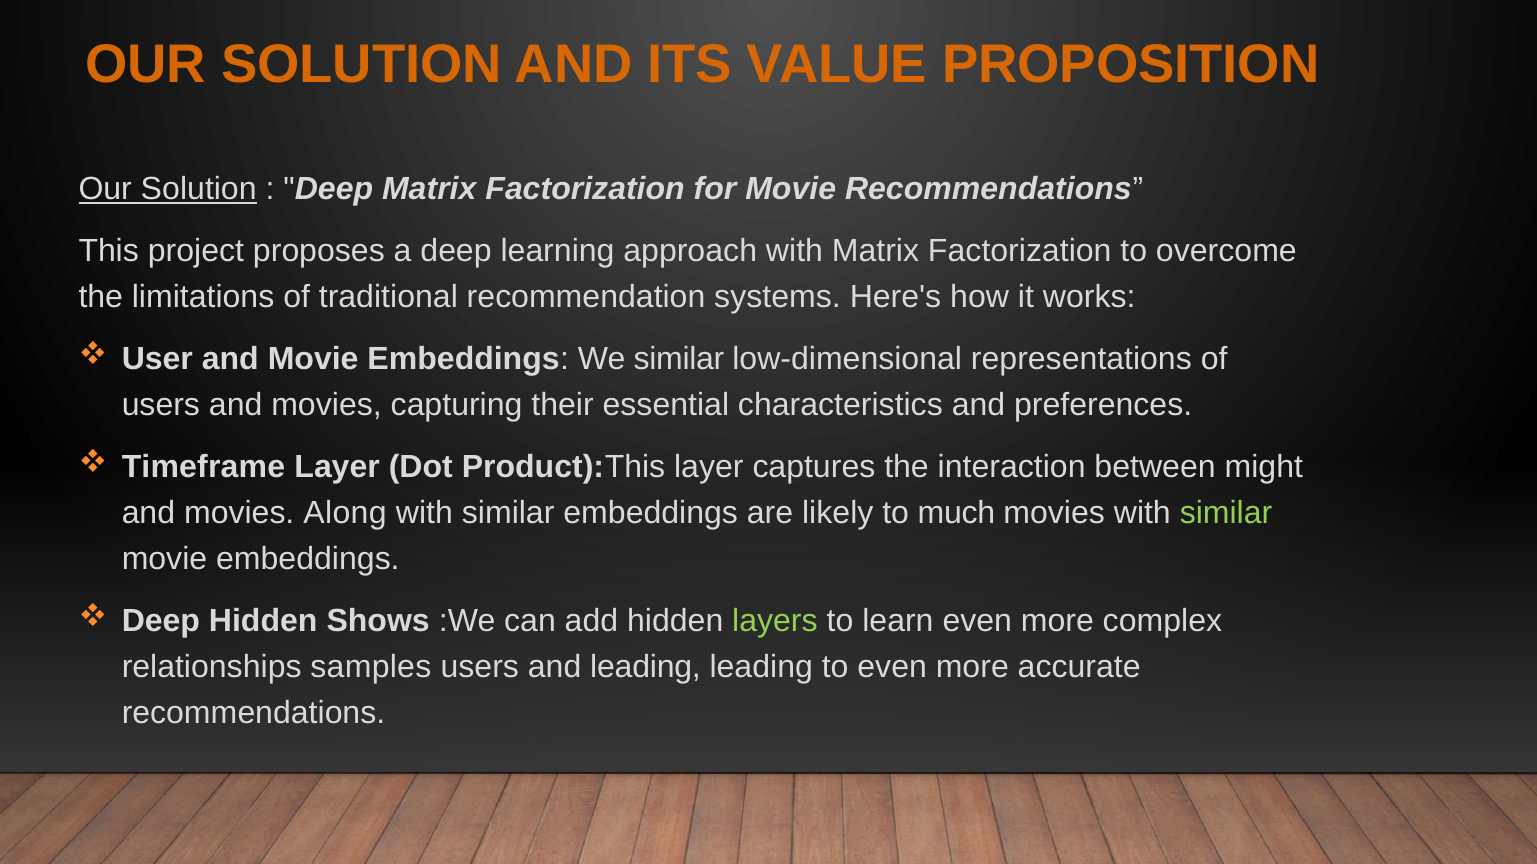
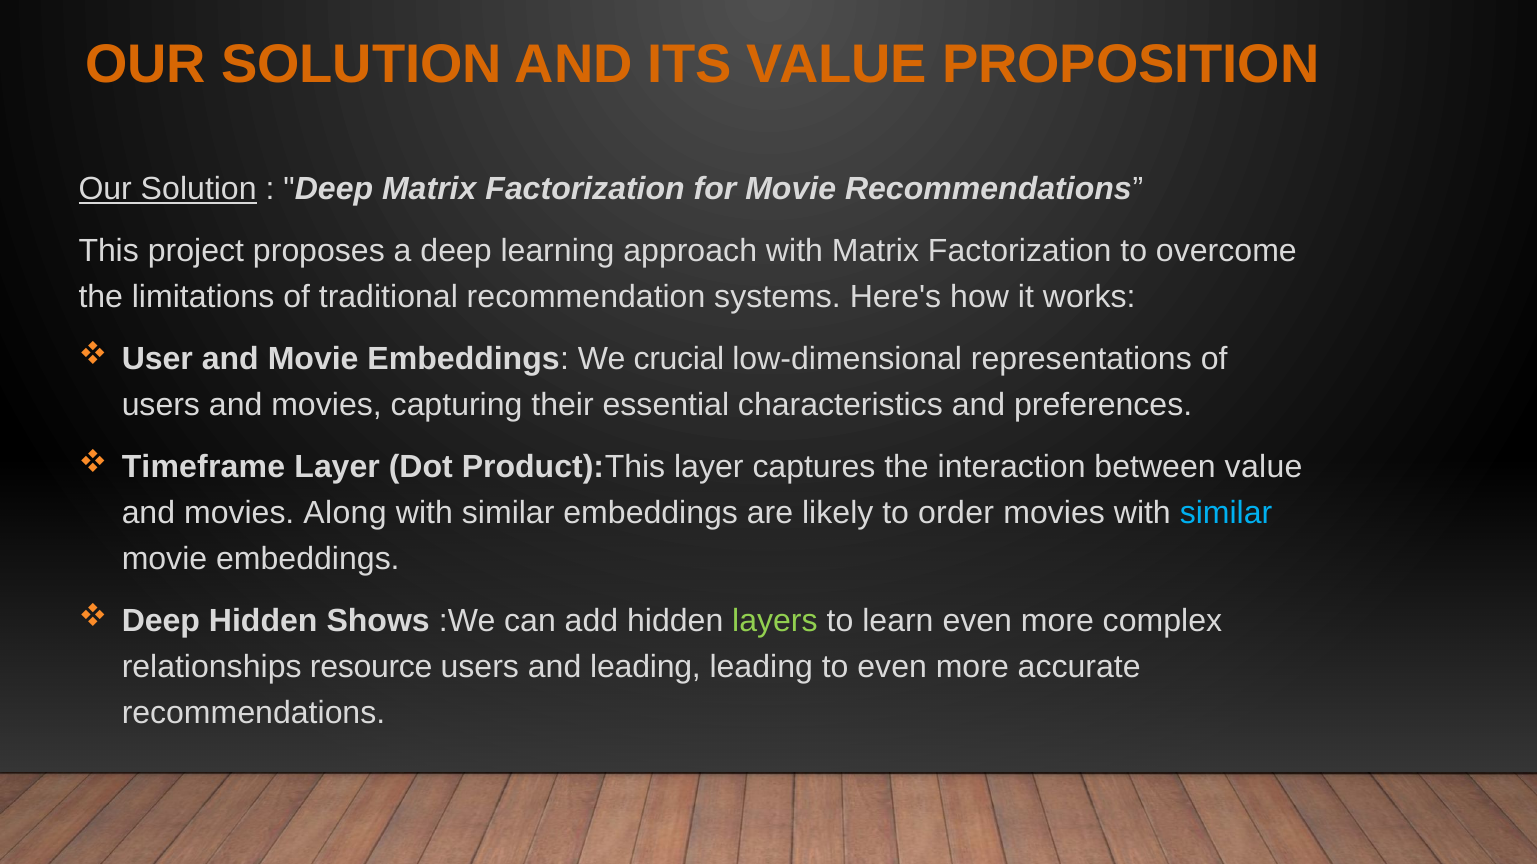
We similar: similar -> crucial (679, 359)
between might: might -> value (1264, 467)
much: much -> order (956, 513)
similar colour: light green -> light blue (1226, 513)
samples: samples -> resource (371, 668)
